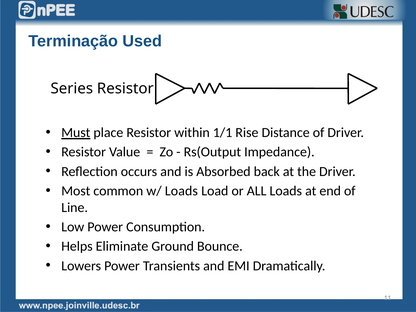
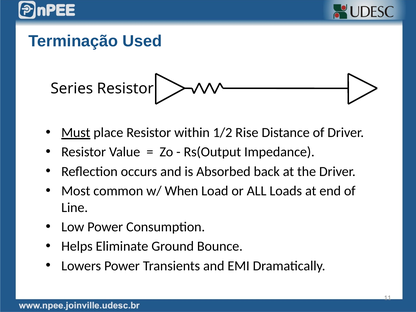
1/1: 1/1 -> 1/2 (223, 133)
w/ Loads: Loads -> When (181, 191)
